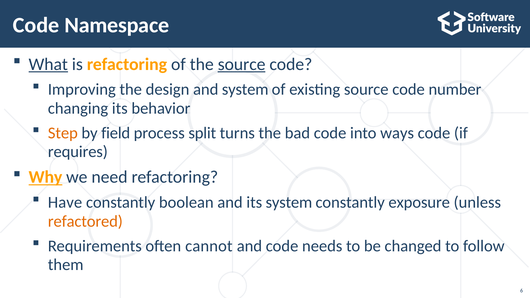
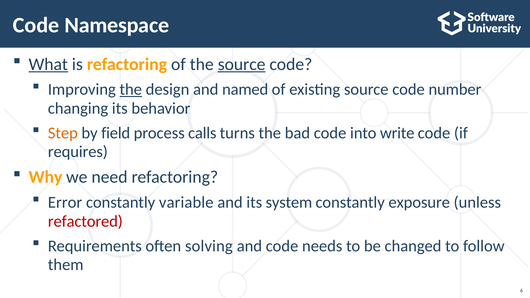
the underline: none -> present (131, 90)
and system: system -> named (245, 90)
split: split -> calls (202, 133)
ways: ways -> write (397, 133)
Why underline: present -> none (45, 177)
Have: Have -> Error (65, 203)
boolean: boolean -> variable (186, 203)
refactored colour: orange -> red (85, 221)
cannot: cannot -> solving (209, 246)
